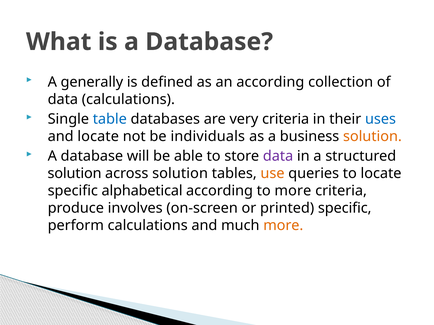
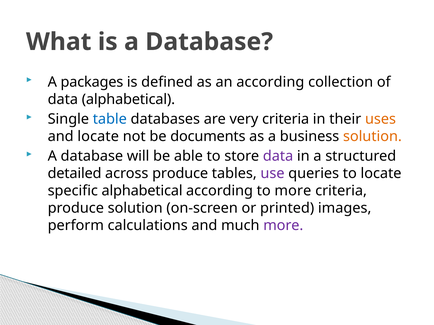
generally: generally -> packages (92, 82)
data calculations: calculations -> alphabetical (128, 100)
uses colour: blue -> orange (381, 119)
individuals: individuals -> documents (208, 137)
solution: solution -> detailed (75, 174)
across solution: solution -> produce (180, 174)
use colour: orange -> purple (273, 174)
produce involves: involves -> solution (135, 208)
printed specific: specific -> images (345, 208)
more colour: orange -> purple (283, 226)
